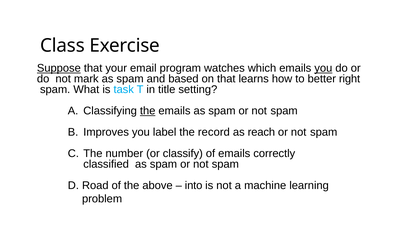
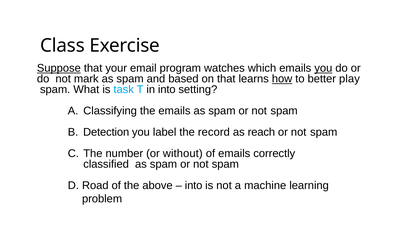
how underline: none -> present (282, 79)
right: right -> play (349, 79)
in title: title -> into (167, 90)
the underline: present -> none (148, 111)
Improves: Improves -> Detection (106, 132)
classify: classify -> without (183, 154)
